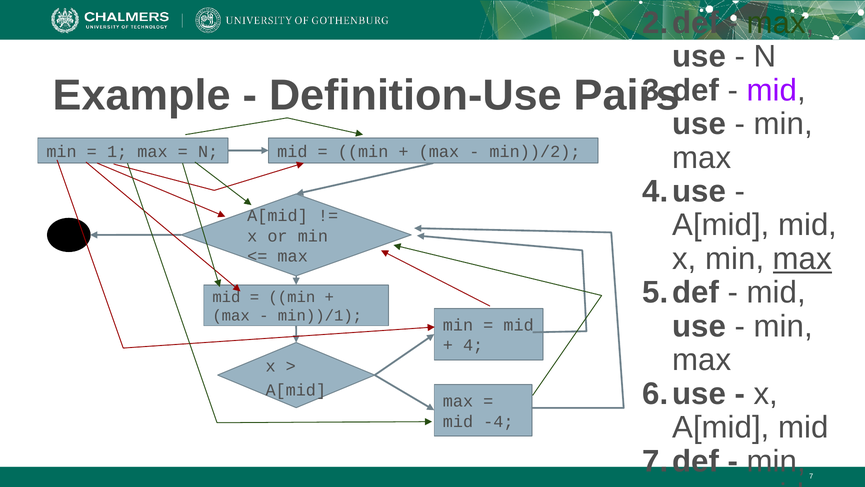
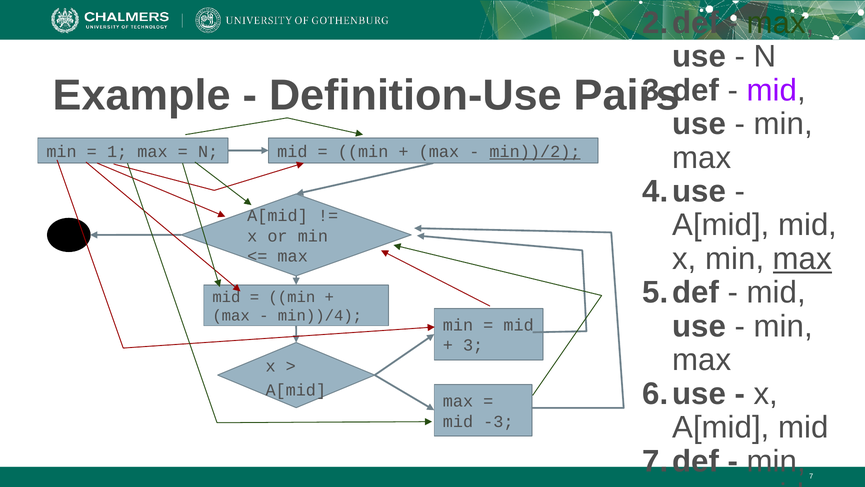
min))/2 underline: none -> present (535, 151)
min))/1: min))/1 -> min))/4 (320, 316)
4: 4 -> 3 (473, 345)
-4: -4 -> -3 (498, 421)
